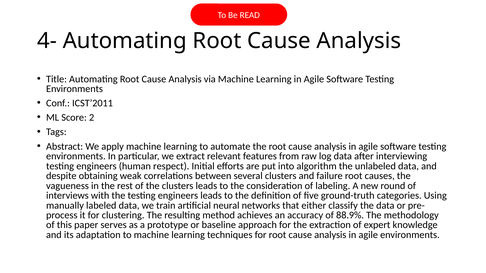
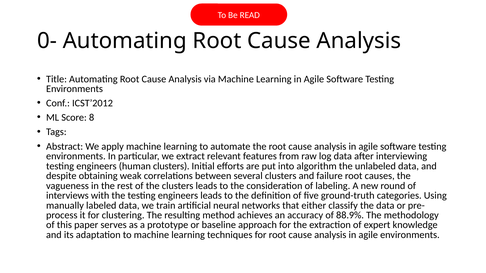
4-: 4- -> 0- (47, 41)
ICST’2011: ICST’2011 -> ICST’2012 (93, 103)
2: 2 -> 8 (92, 118)
human respect: respect -> clusters (171, 166)
